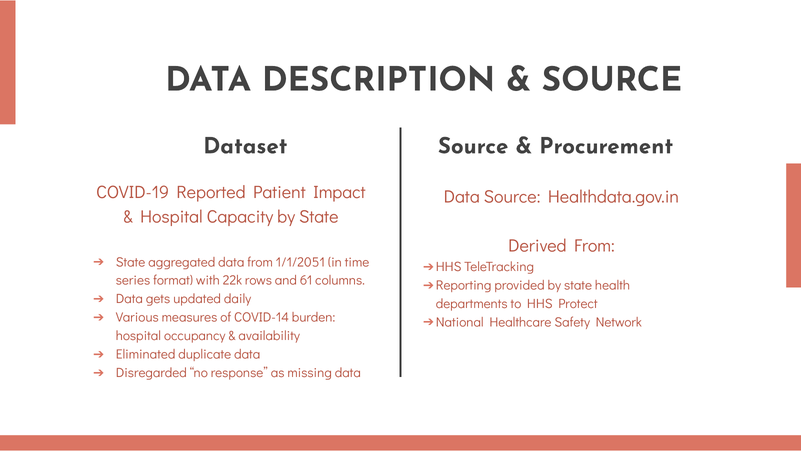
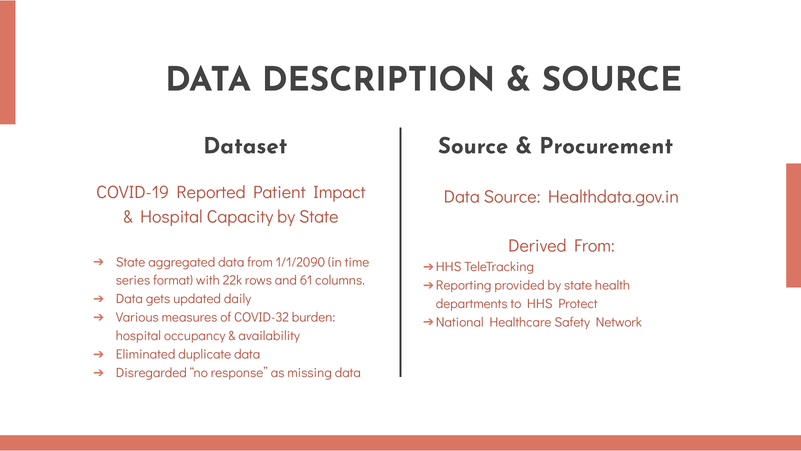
1/1/2051: 1/1/2051 -> 1/1/2090 (300, 262)
COVID-14: COVID-14 -> COVID-32 (262, 317)
